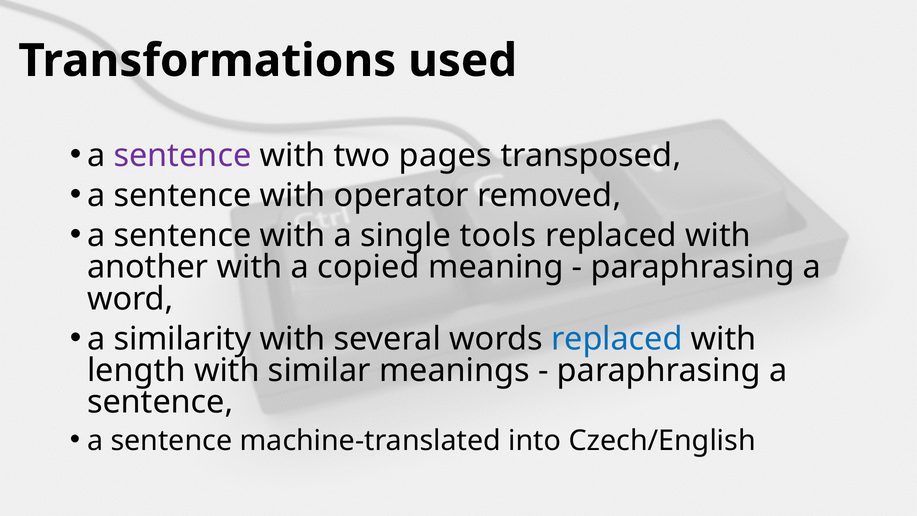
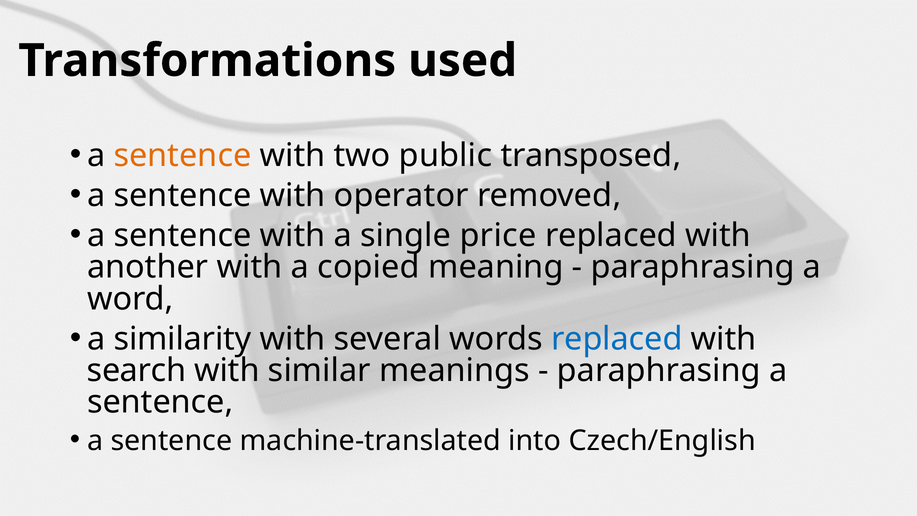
sentence colour: purple -> orange (183, 155)
pages: pages -> public (446, 155)
tools: tools -> price (498, 236)
length: length -> search (137, 370)
